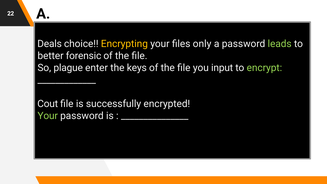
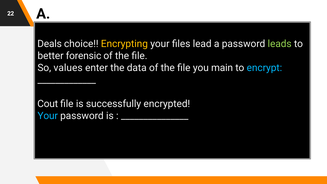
only: only -> lead (202, 44)
plague: plague -> values (68, 68)
keys: keys -> data (137, 68)
input: input -> main (222, 68)
encrypt colour: light green -> light blue (264, 68)
Your colour: light green -> light blue (48, 116)
